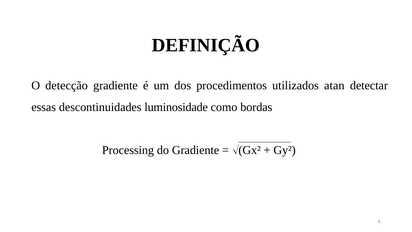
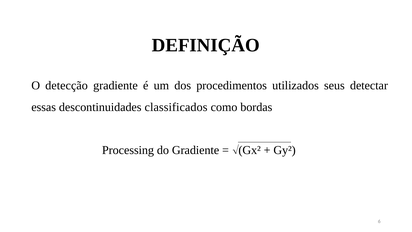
atan: atan -> seus (334, 85)
luminosidade: luminosidade -> classificados (176, 107)
